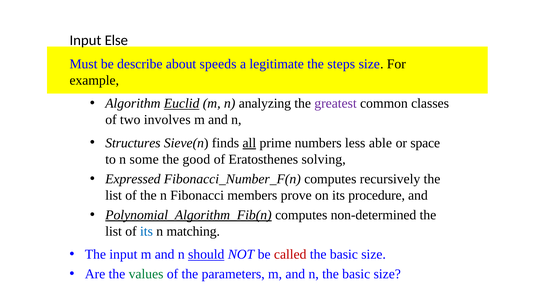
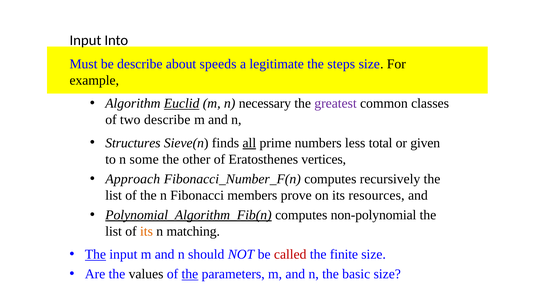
Else: Else -> Into (116, 40)
analyzing: analyzing -> necessary (265, 104)
two involves: involves -> describe (167, 120)
able: able -> total (381, 143)
space: space -> given (425, 143)
good: good -> other (196, 160)
solving: solving -> vertices (324, 160)
Expressed: Expressed -> Approach (133, 179)
procedure: procedure -> resources (376, 196)
non-determined: non-determined -> non-polynomial (374, 215)
its colour: blue -> orange (146, 232)
The underline: none -> present (95, 255)
should underline: present -> none (206, 255)
basic: basic -> finite (344, 255)
values colour: green -> black (146, 275)
the underline: none -> present (190, 275)
